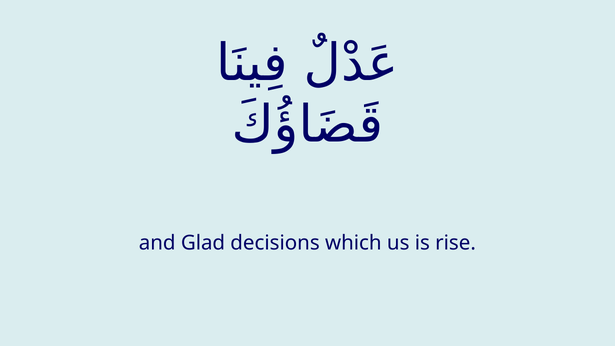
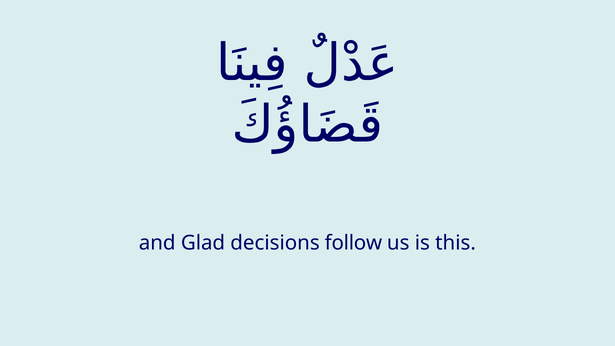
which: which -> follow (353, 243)
rise: rise -> this (456, 243)
